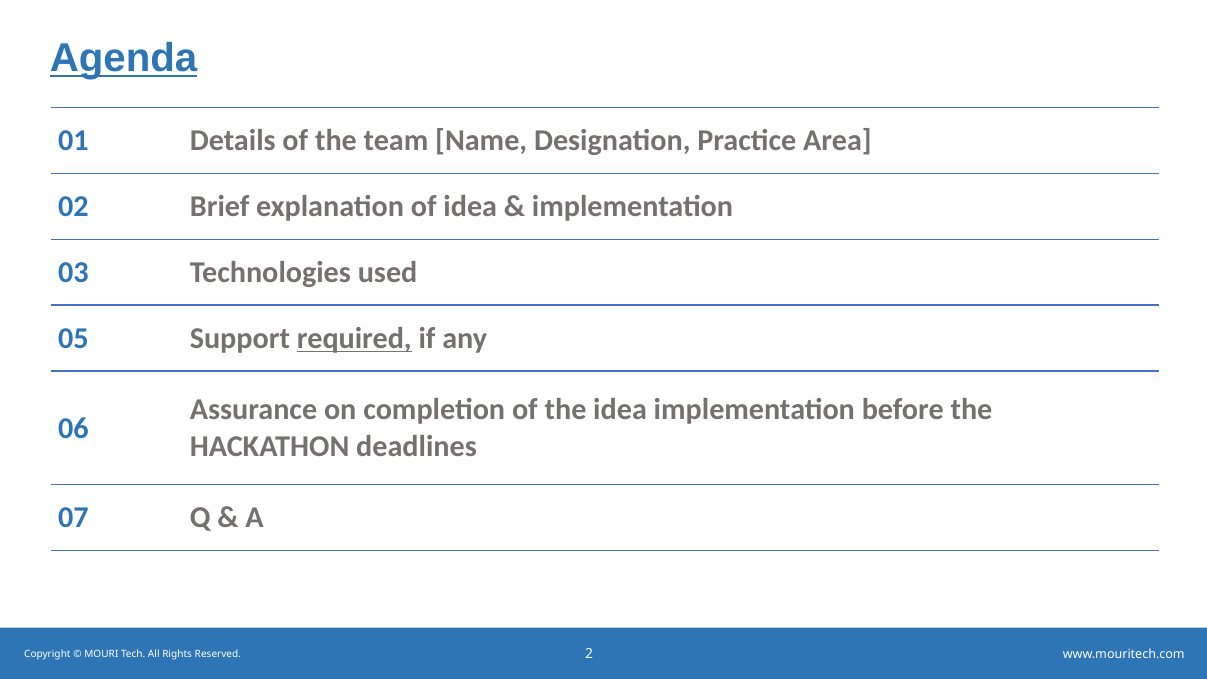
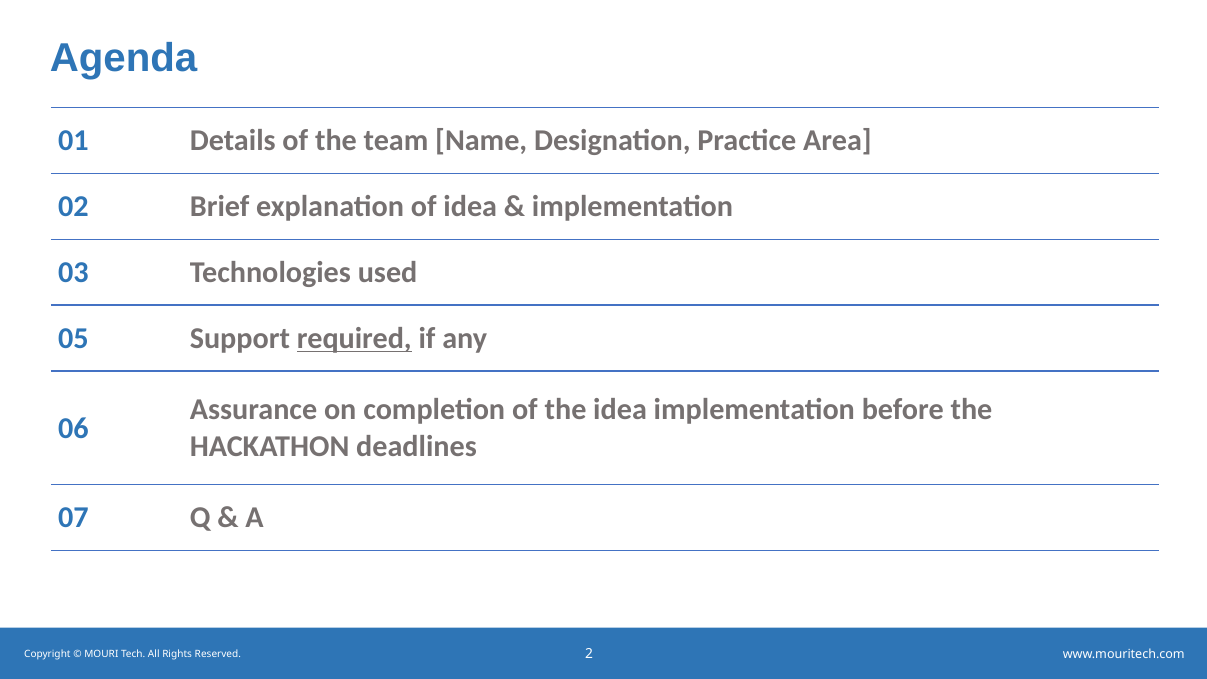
Agenda underline: present -> none (124, 58)
